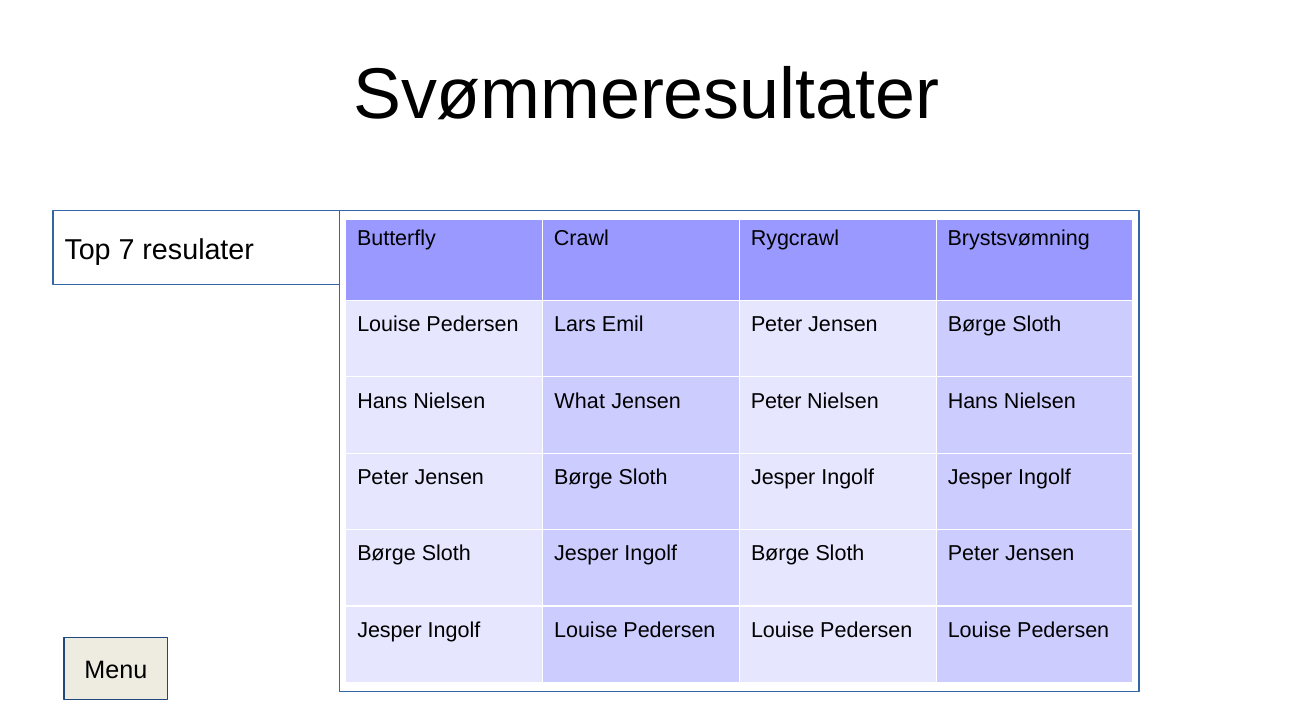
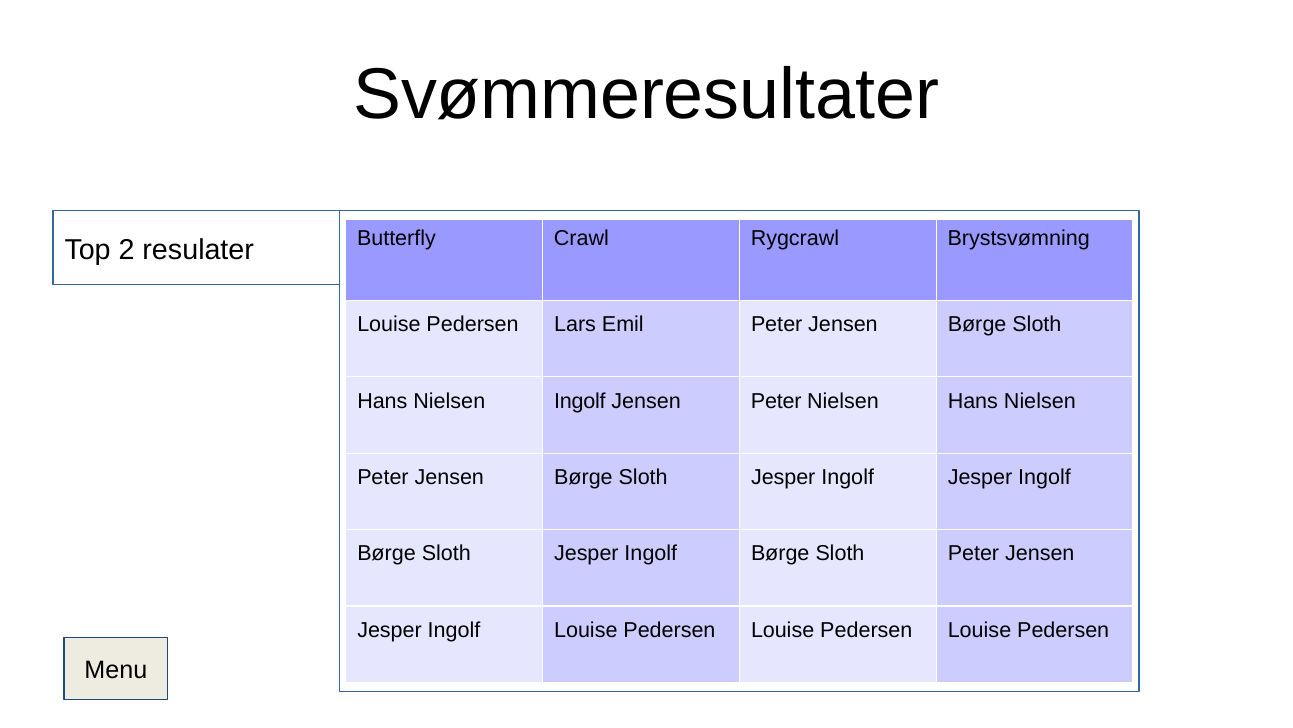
7: 7 -> 2 (127, 249)
Nielsen What: What -> Ingolf (580, 401)
